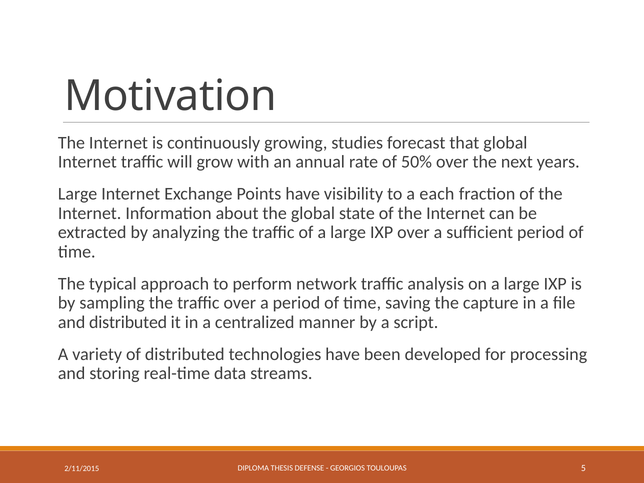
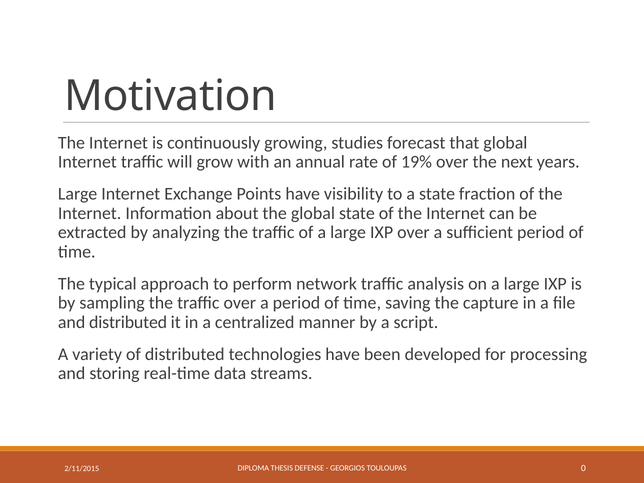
50%: 50% -> 19% (417, 162)
a each: each -> state (437, 194)
5: 5 -> 0 (583, 468)
